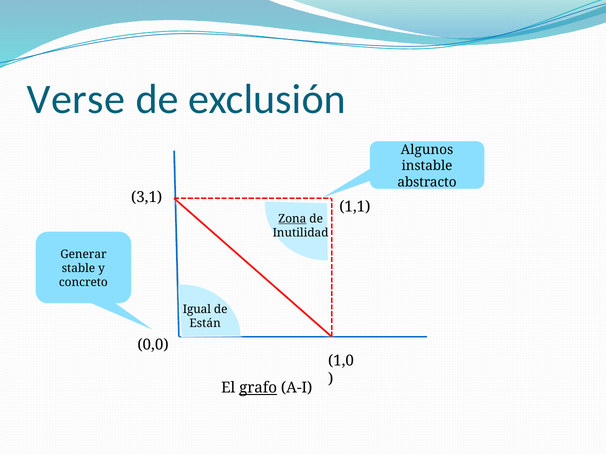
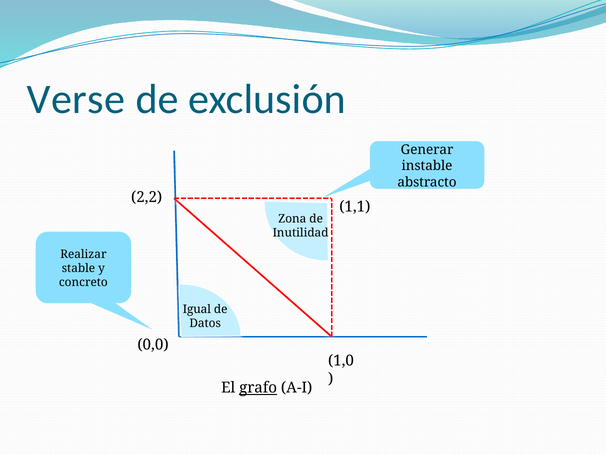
Algunos: Algunos -> Generar (427, 150)
3,1: 3,1 -> 2,2 (147, 197)
Zona underline: present -> none (292, 219)
Generar: Generar -> Realizar (83, 254)
Están: Están -> Datos (205, 324)
